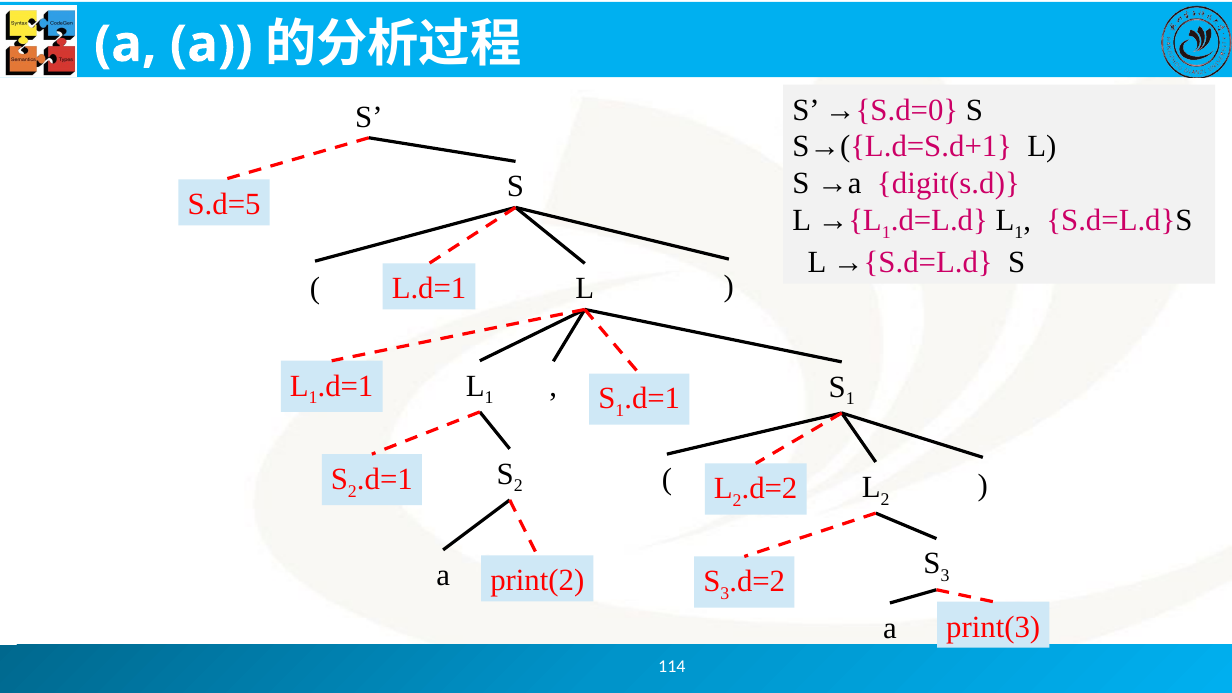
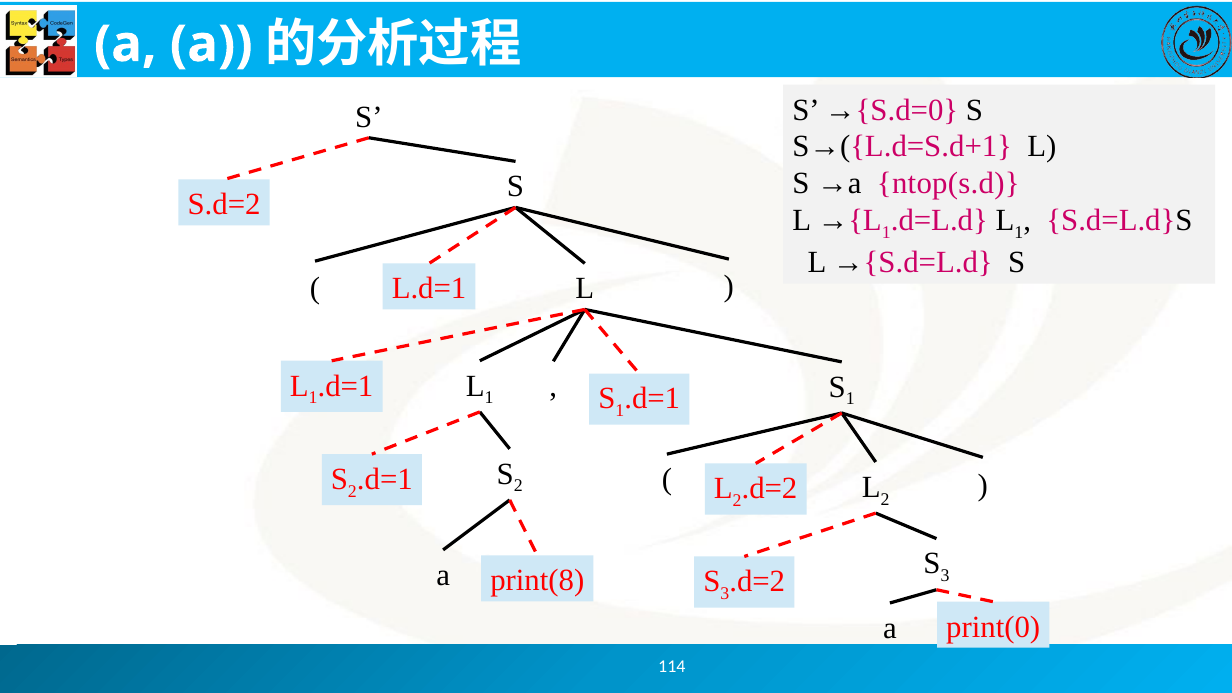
digit(s.d: digit(s.d -> ntop(s.d (948, 184)
S.d=5: S.d=5 -> S.d=2 (224, 205)
print(2: print(2 -> print(8 (537, 581)
print(3: print(3 -> print(0 (993, 627)
